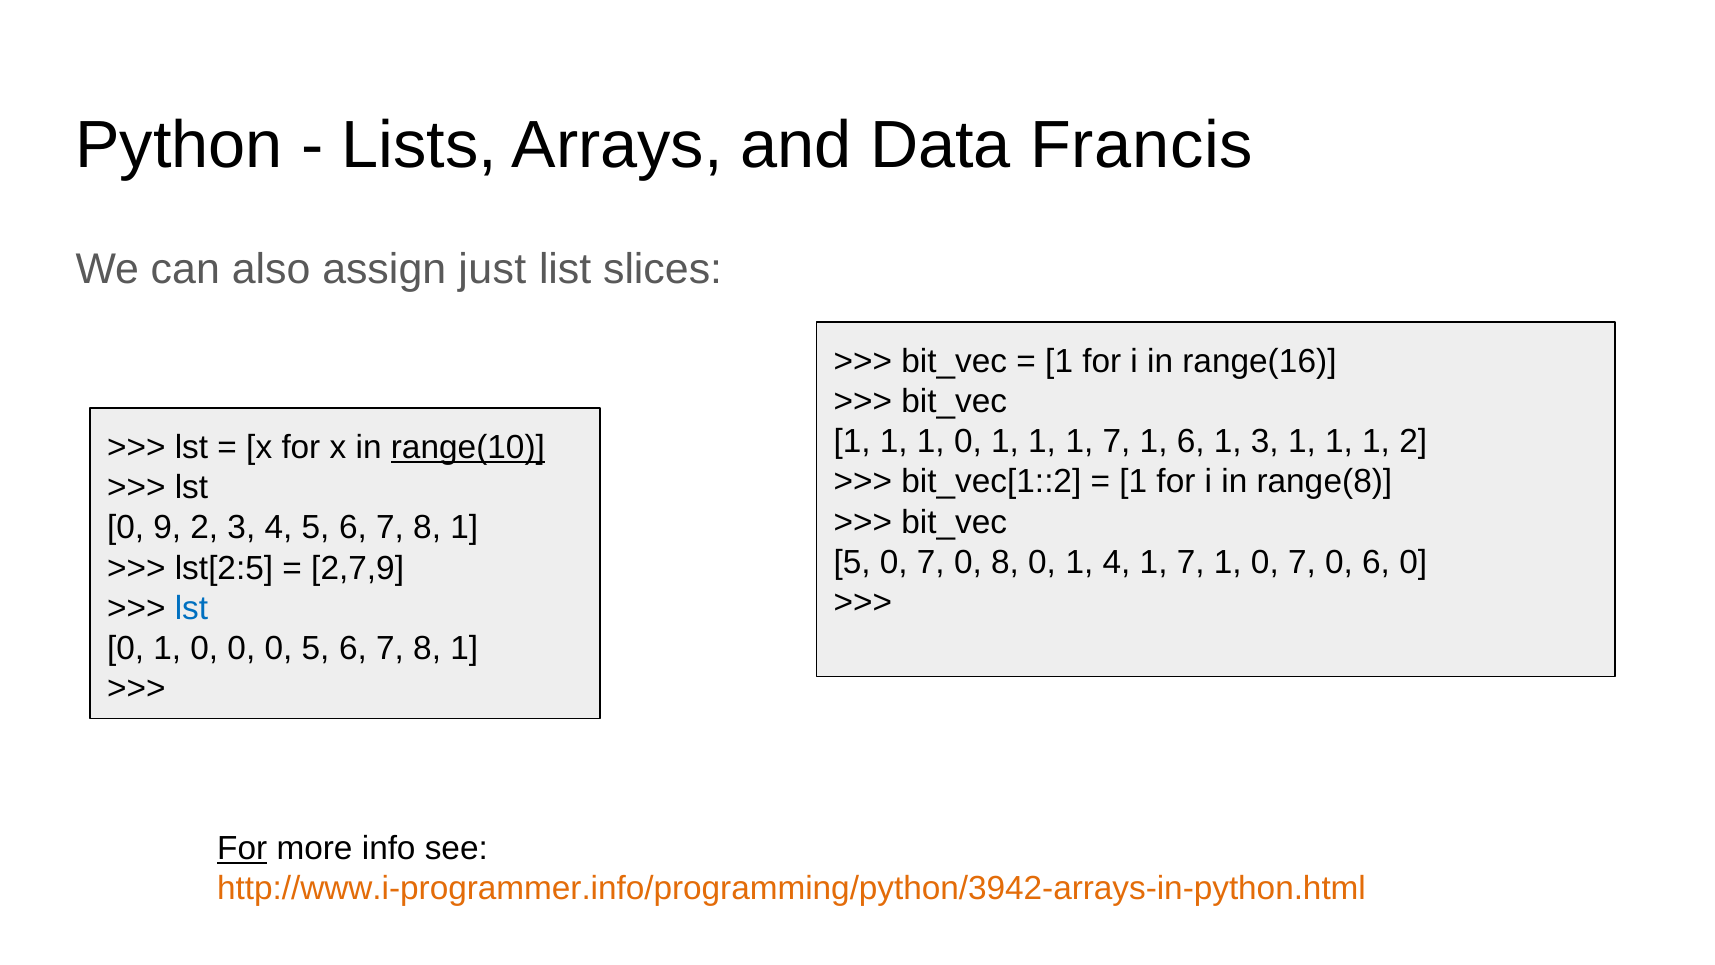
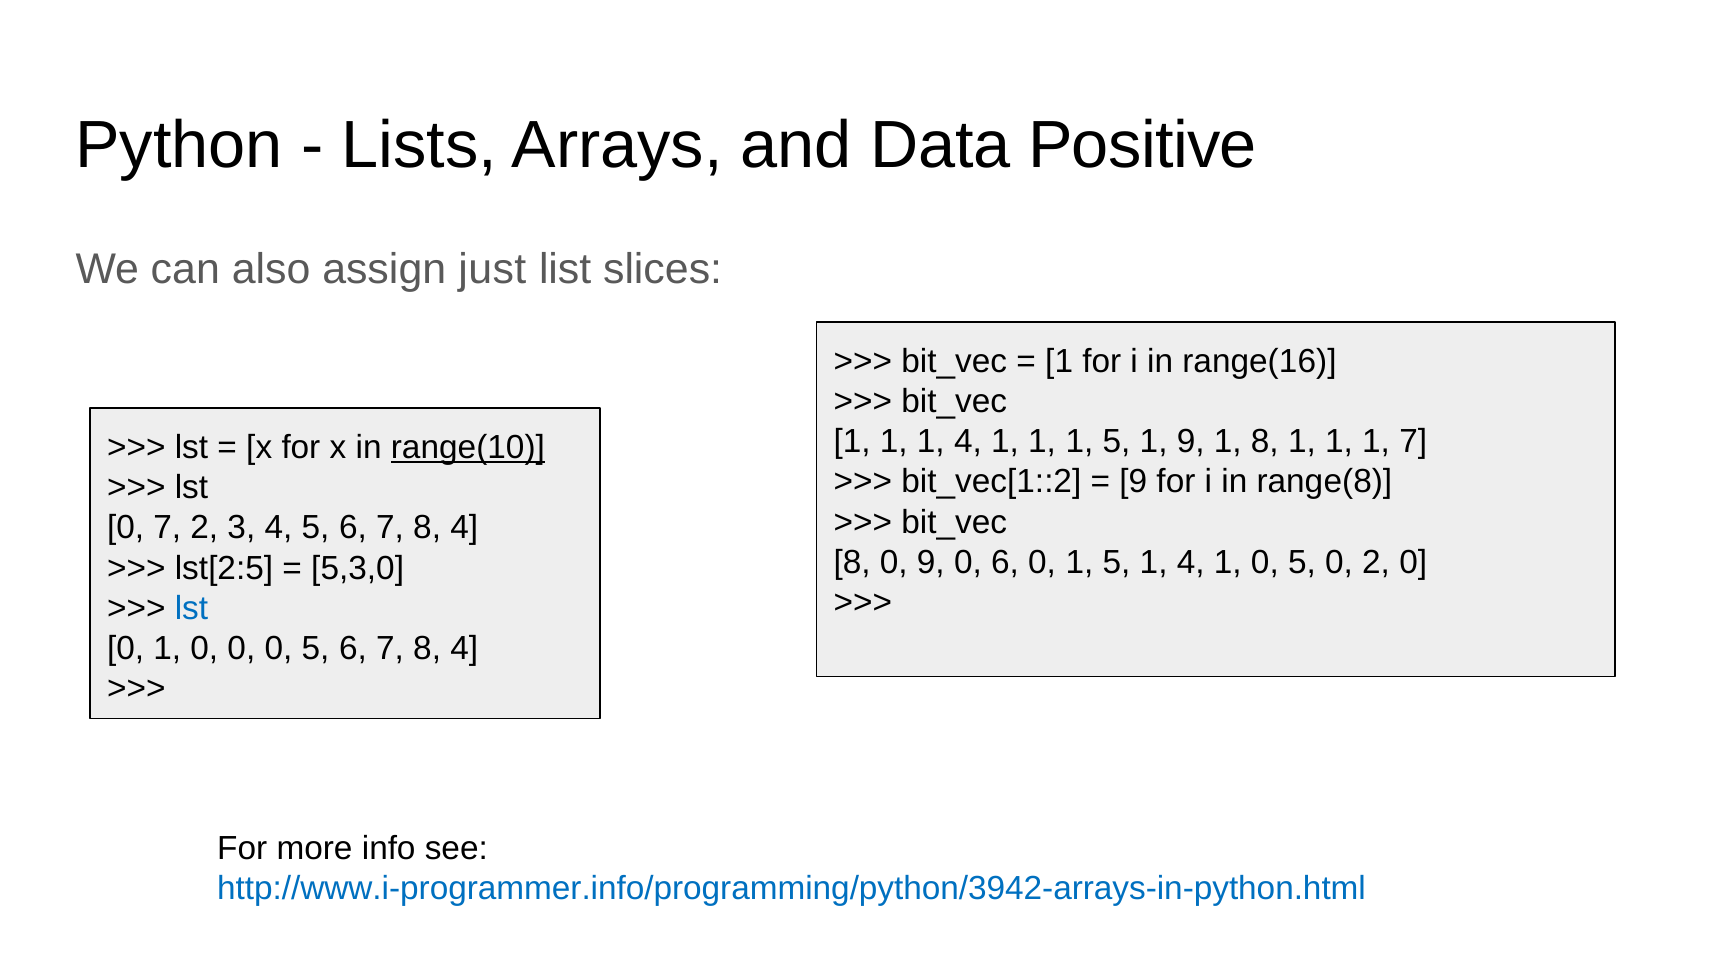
Francis: Francis -> Positive (1143, 145)
1 1 0: 0 -> 4 (968, 442)
1 1 7: 7 -> 5 (1116, 442)
1 6: 6 -> 9 (1191, 442)
1 3: 3 -> 8 (1265, 442)
1 2: 2 -> 7 (1413, 442)
1: 1 -> 9 (1133, 482)
0 9: 9 -> 7 (167, 528)
1: 1 -> 4 (464, 528)
5: 5 -> 8 (852, 562)
7: 7 -> 9 (931, 562)
0 8: 8 -> 6 (1005, 562)
0 1 4: 4 -> 5 (1116, 562)
7: 7 -> 4 (1191, 562)
1 0 7: 7 -> 5 (1302, 562)
0 6: 6 -> 2 (1376, 562)
2,7,9: 2,7,9 -> 5,3,0 (358, 568)
1: 1 -> 4 (464, 648)
For underline: present -> none (242, 848)
http://www.i-programmer.info/programming/python/3942-arrays-in-python.html colour: orange -> blue (792, 888)
